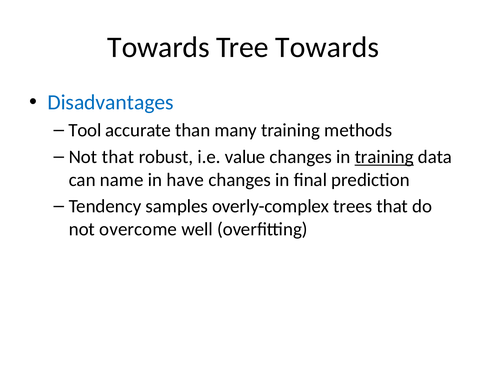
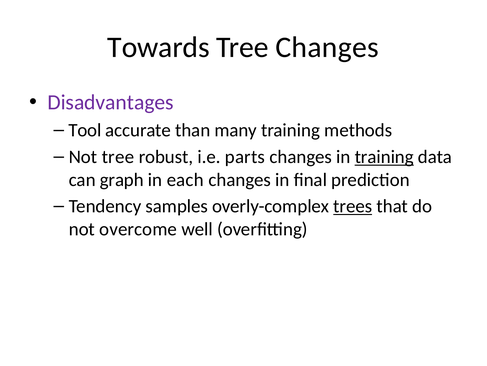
Tree Towards: Towards -> Changes (327, 47)
Disadvantages colour: blue -> purple (111, 102)
Not that: that -> tree (118, 157)
value: value -> parts (245, 157)
name: name -> graph (122, 179)
have: have -> each (185, 179)
trees underline: none -> present (353, 206)
